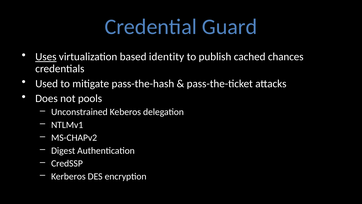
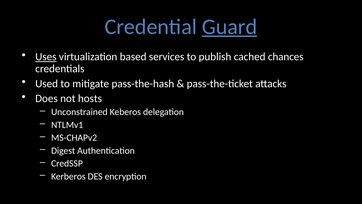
Guard underline: none -> present (230, 27)
identity: identity -> services (167, 57)
pools: pools -> hosts (90, 98)
